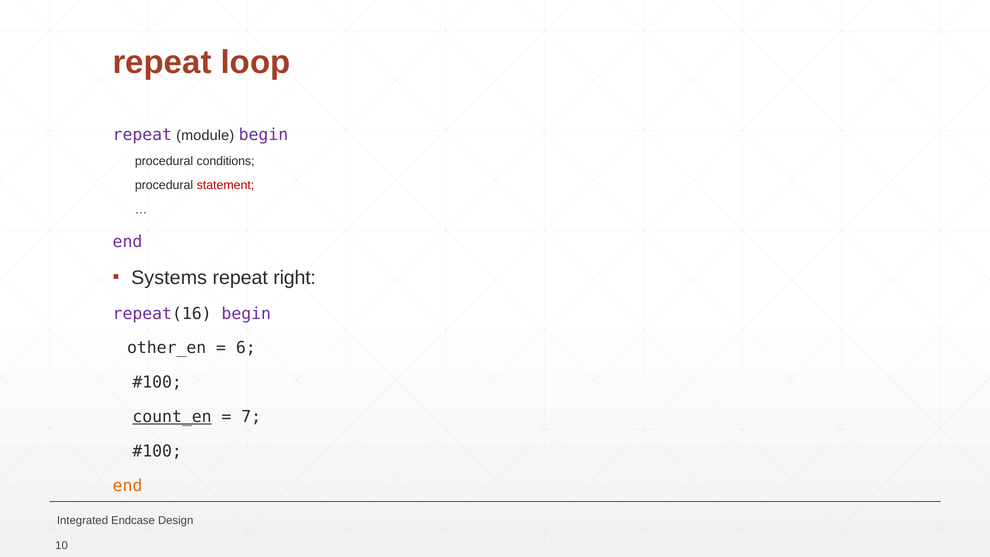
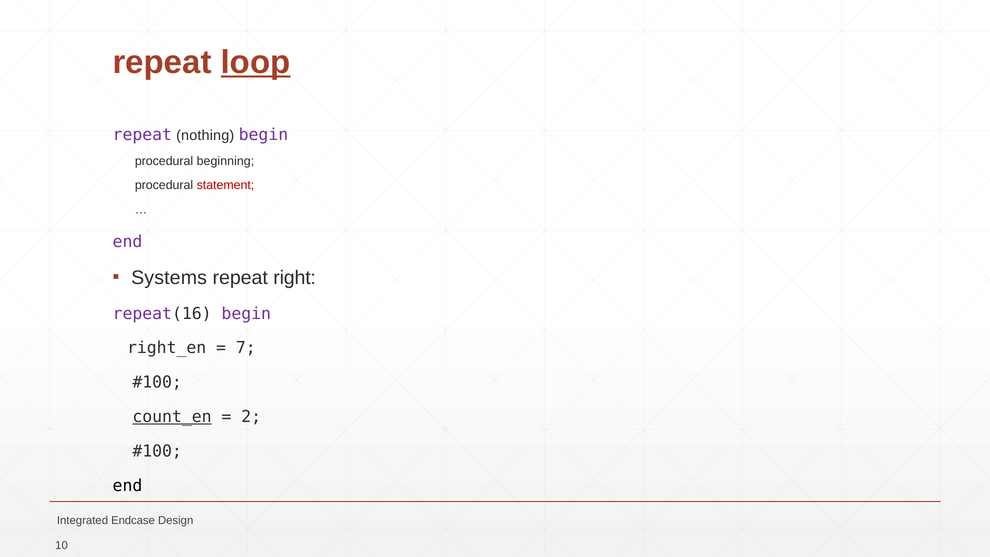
loop underline: none -> present (256, 62)
module: module -> nothing (205, 135)
conditions: conditions -> beginning (225, 161)
other_en: other_en -> right_en (167, 348)
6: 6 -> 7 (246, 348)
7: 7 -> 2 (251, 417)
end colour: orange -> black (127, 486)
